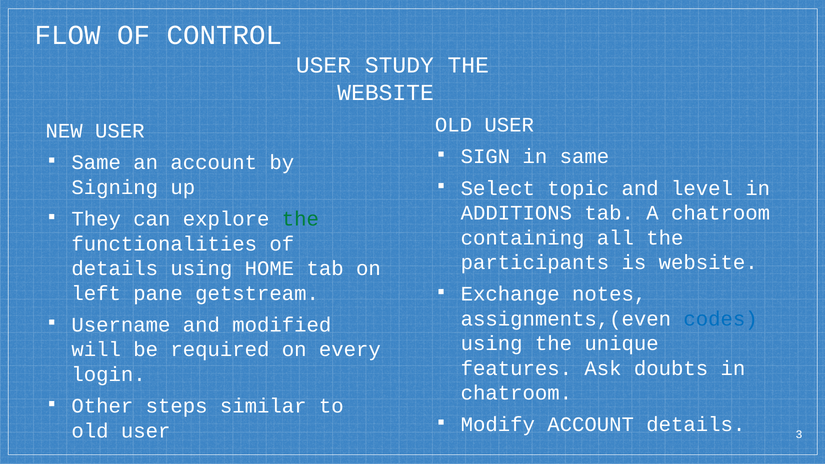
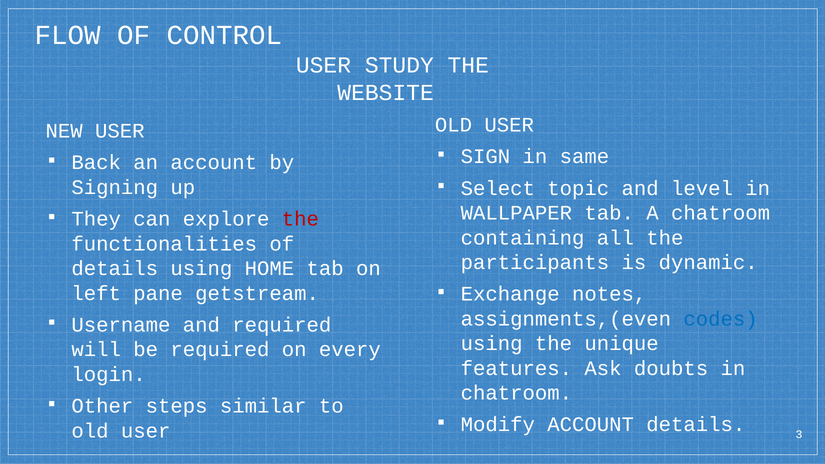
Same: Same -> Back (96, 163)
ADDITIONS: ADDITIONS -> WALLPAPER (516, 213)
the colour: green -> red (300, 219)
is website: website -> dynamic (708, 262)
and modified: modified -> required (282, 325)
